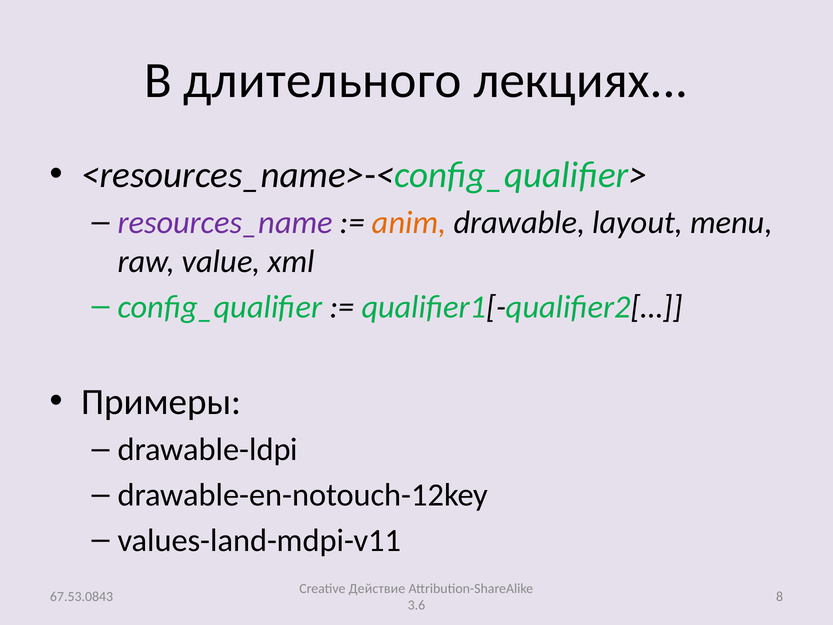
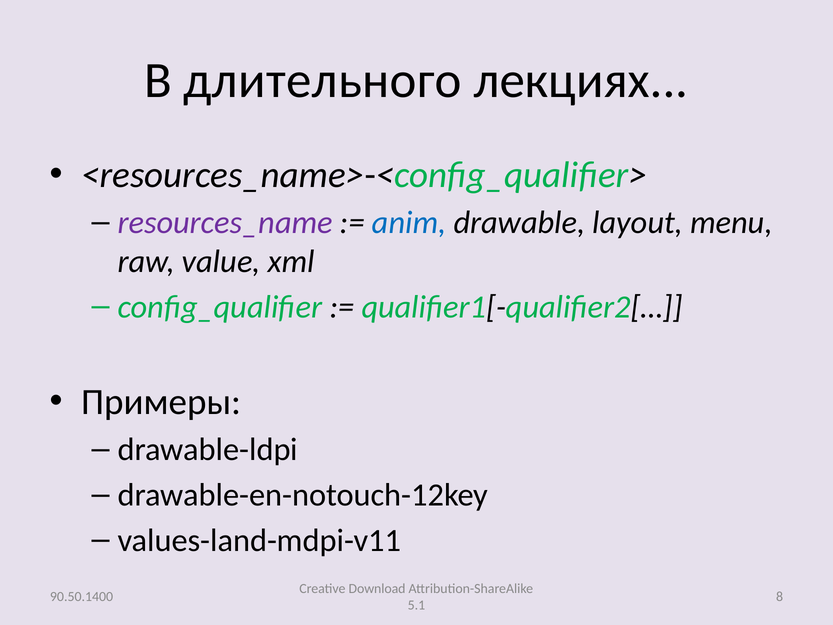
anim colour: orange -> blue (409, 223)
Действие: Действие -> Download (377, 588)
67.53.0843: 67.53.0843 -> 90.50.1400 (82, 597)
3.6: 3.6 -> 5.1 (416, 605)
